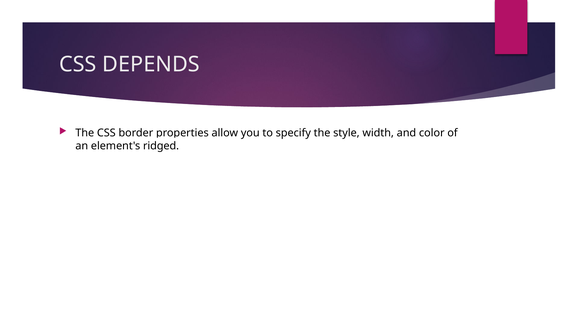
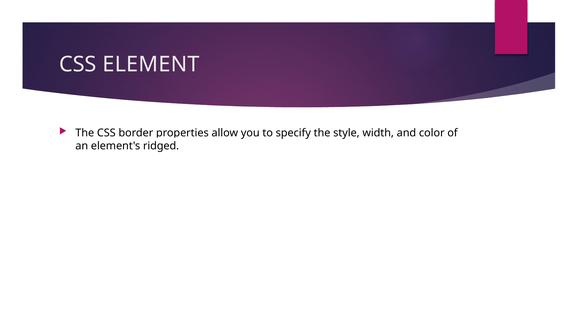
DEPENDS: DEPENDS -> ELEMENT (151, 64)
